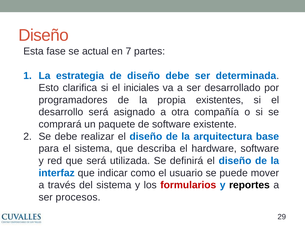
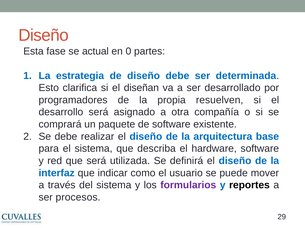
7: 7 -> 0 (128, 52)
iniciales: iniciales -> diseñan (141, 88)
existentes: existentes -> resuelven (220, 100)
formularios colour: red -> purple (188, 186)
